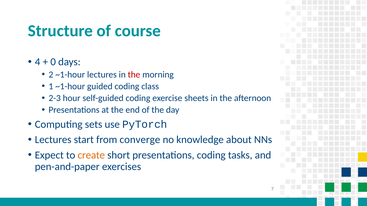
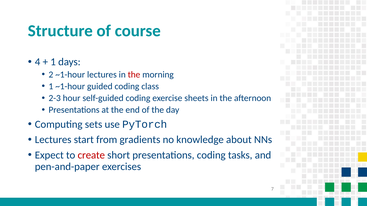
0: 0 -> 1 (53, 62)
converge: converge -> gradients (140, 140)
create colour: orange -> red (91, 155)
